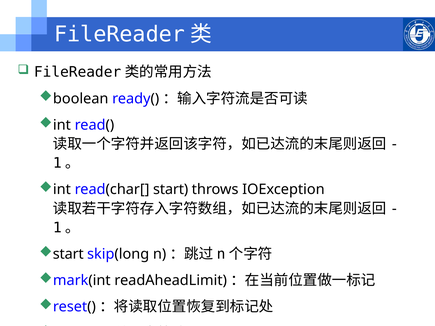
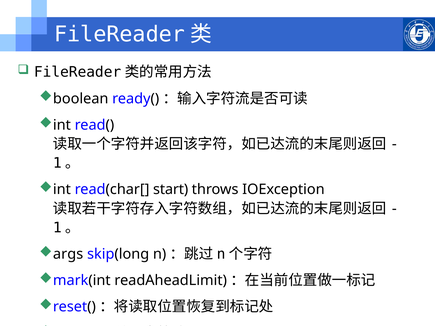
start: start -> args (68, 254)
